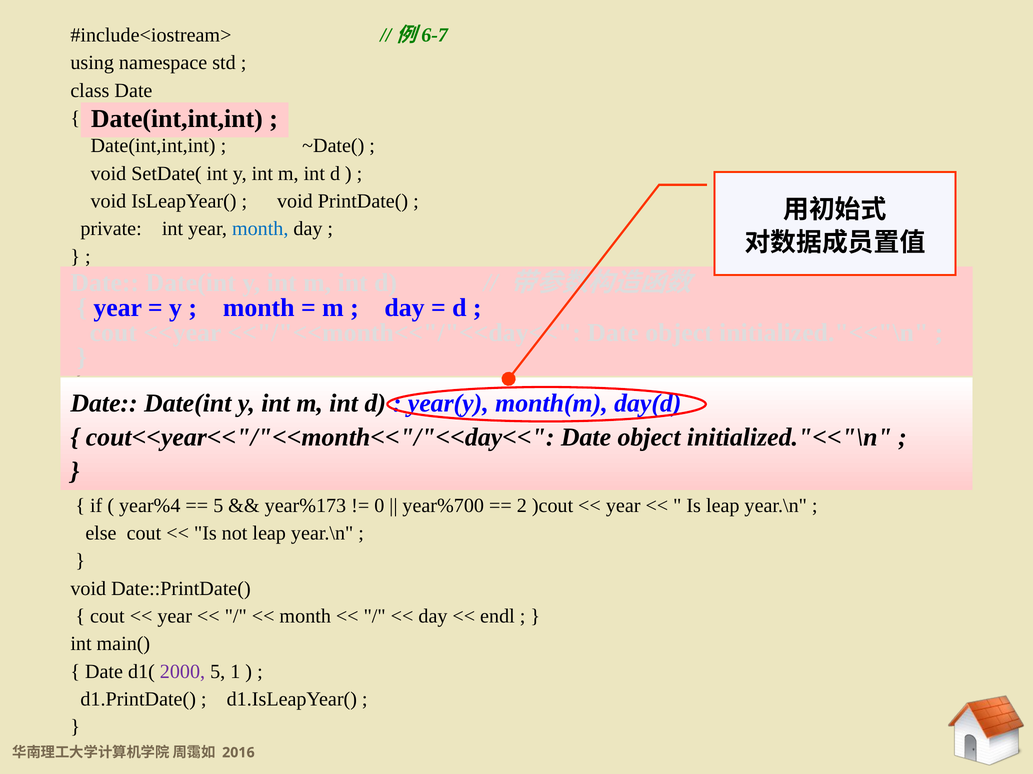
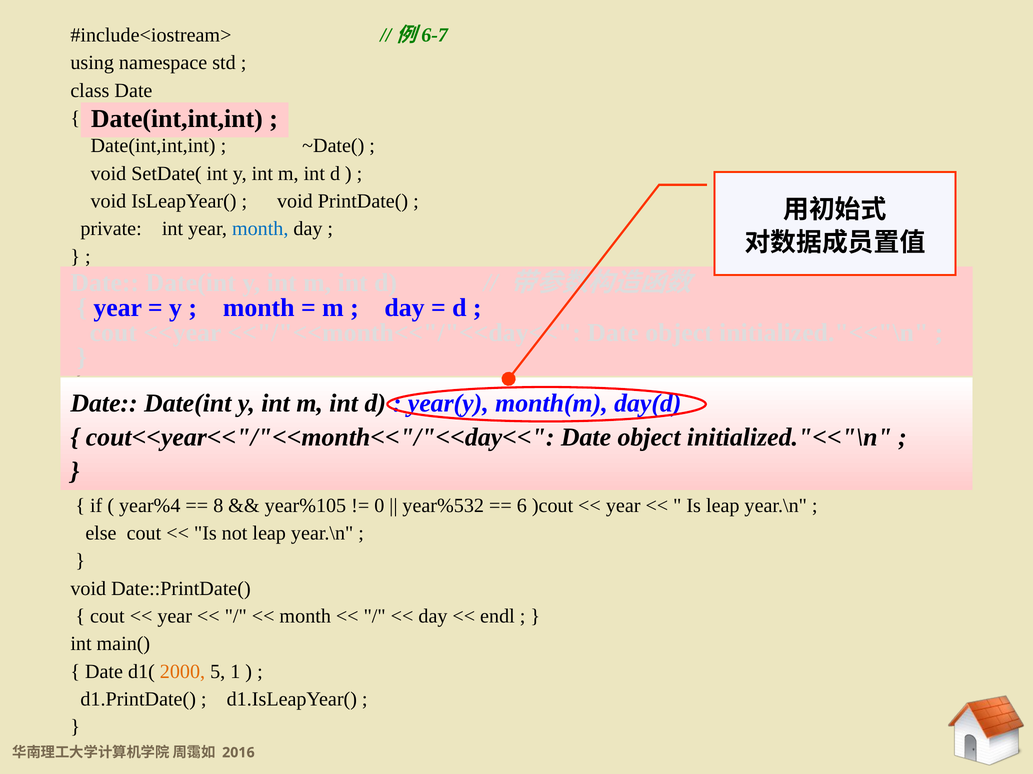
5: 5 -> 8 (218, 506)
year%173: year%173 -> year%105 (305, 506)
year%700: year%700 -> year%532 (443, 506)
2: 2 -> 6 (522, 506)
2000 colour: purple -> orange (182, 672)
